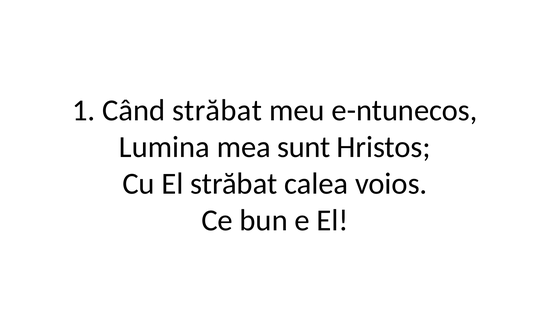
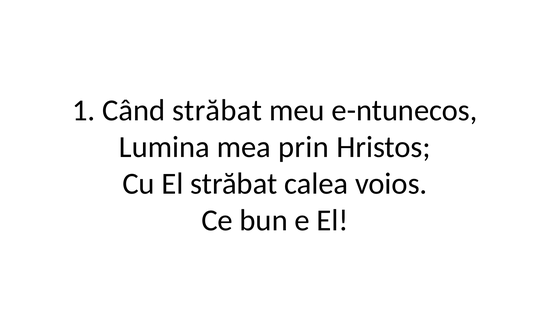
sunt: sunt -> prin (303, 147)
